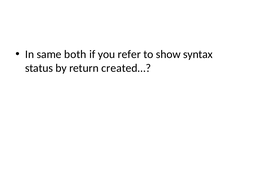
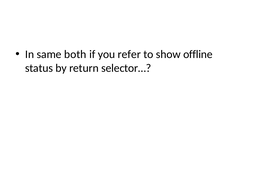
syntax: syntax -> offline (198, 54)
created…: created… -> selector… (126, 68)
